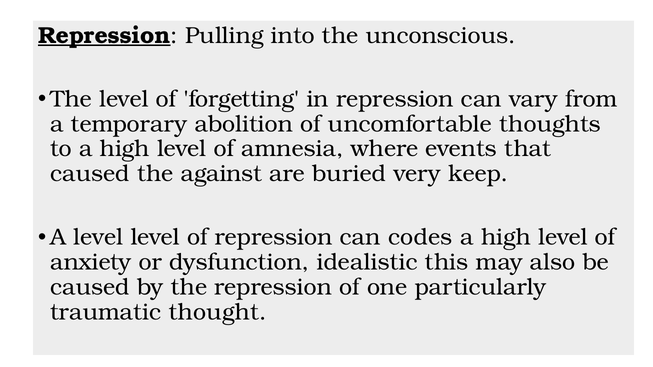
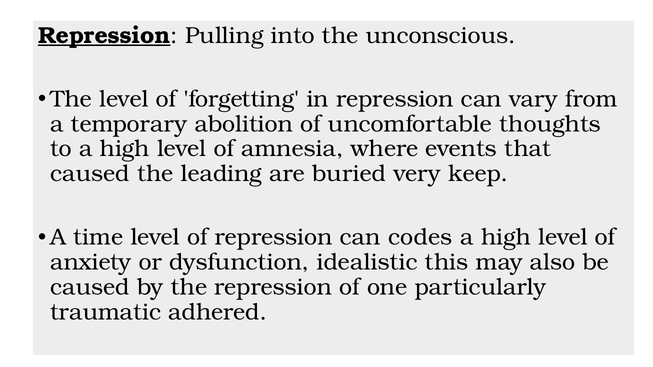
against: against -> leading (221, 174)
A level: level -> time (98, 237)
thought: thought -> adhered (218, 312)
